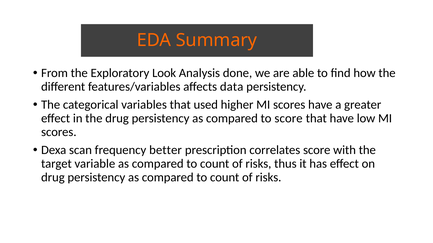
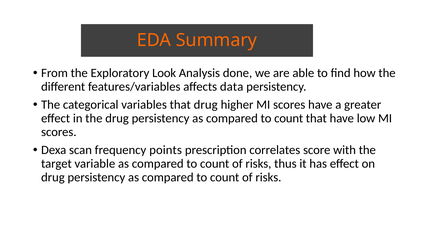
that used: used -> drug (206, 105)
score: score -> count (289, 119)
better: better -> points (166, 150)
